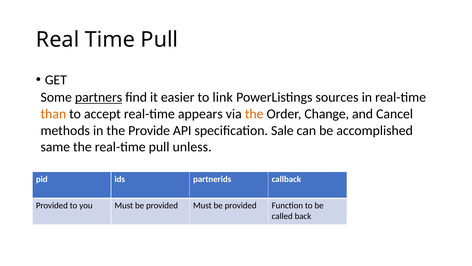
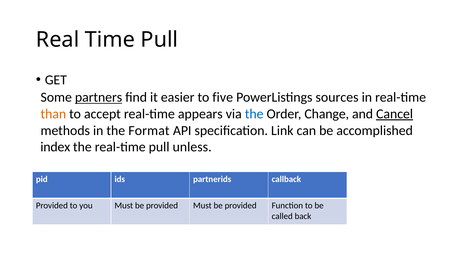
link: link -> five (223, 97)
the colour: orange -> blue (254, 114)
Cancel underline: none -> present (395, 114)
Provide: Provide -> Format (149, 130)
Sale: Sale -> Link (282, 130)
same: same -> index (55, 147)
